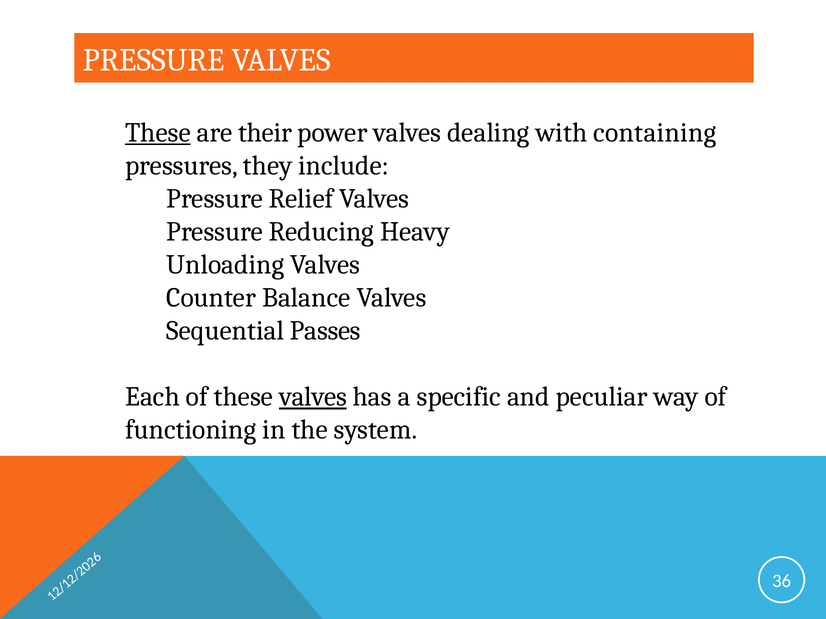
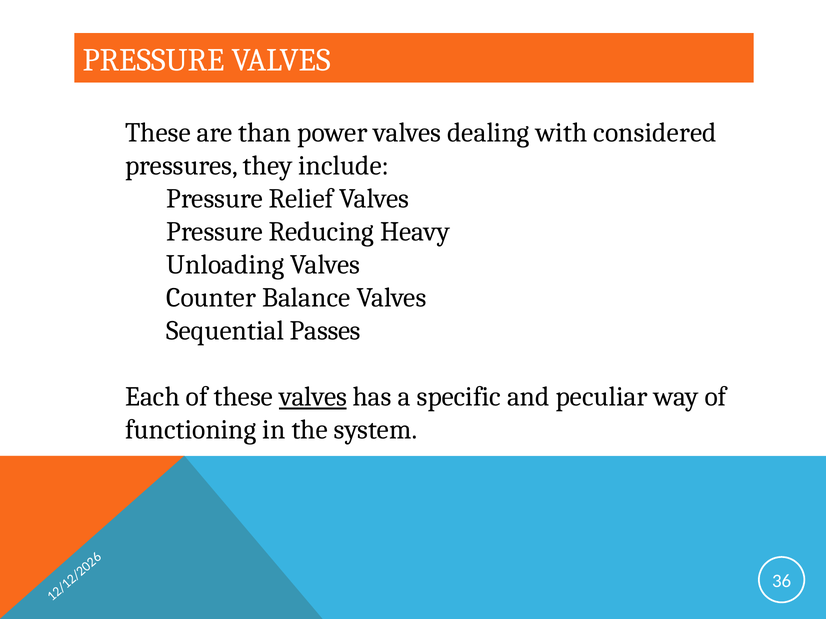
These underline: present -> none (158, 133)
their: their -> than (265, 133)
containing: containing -> considered (655, 133)
